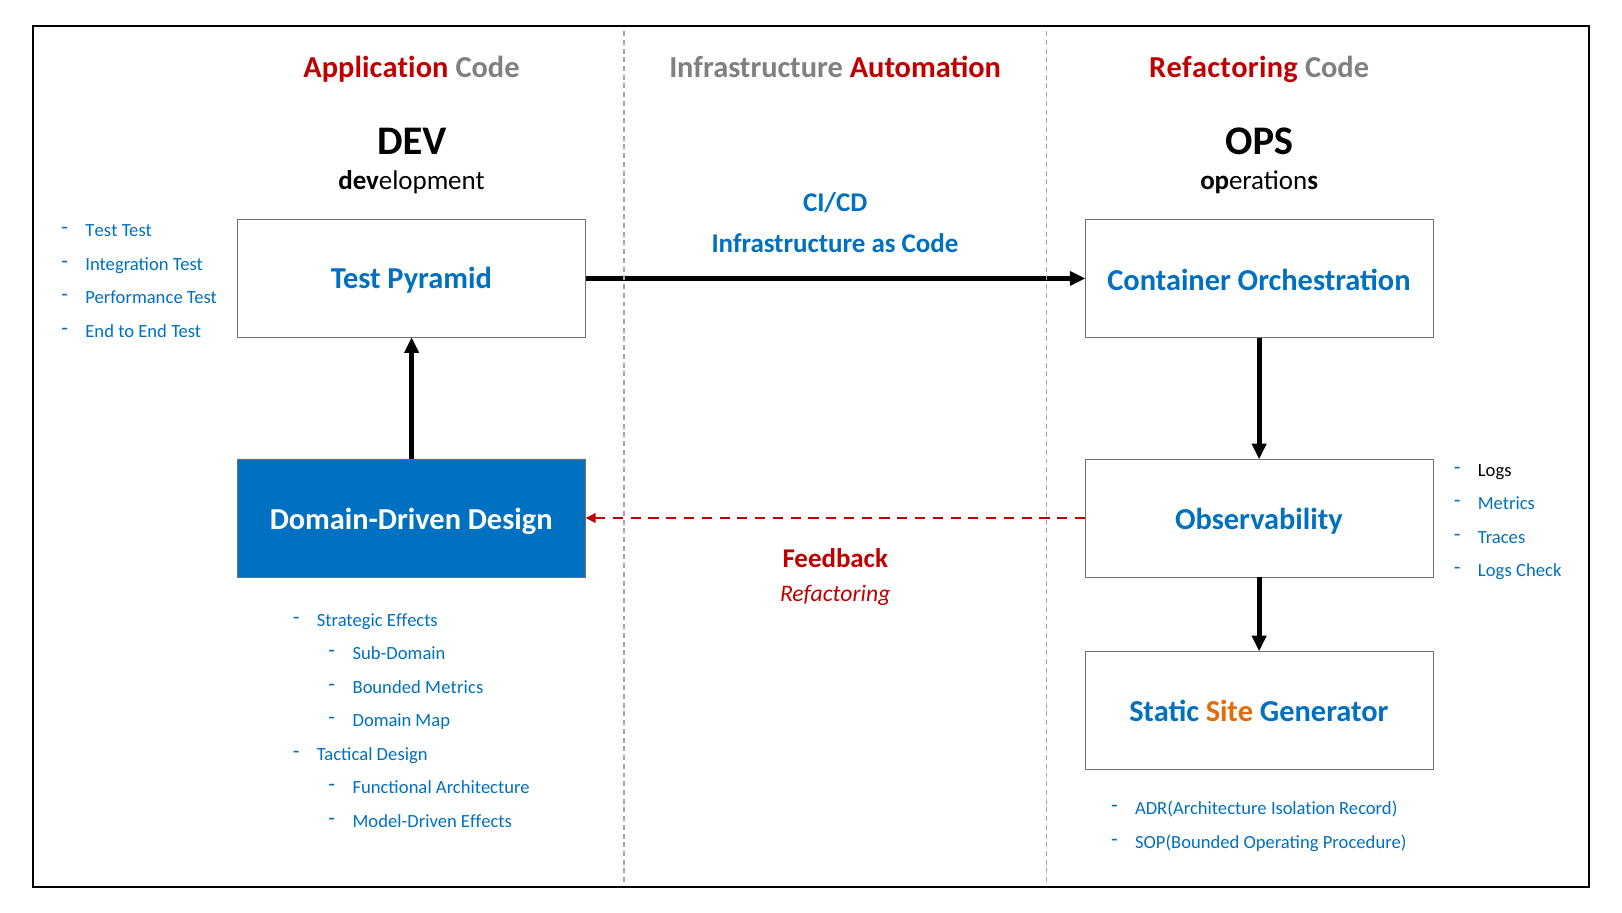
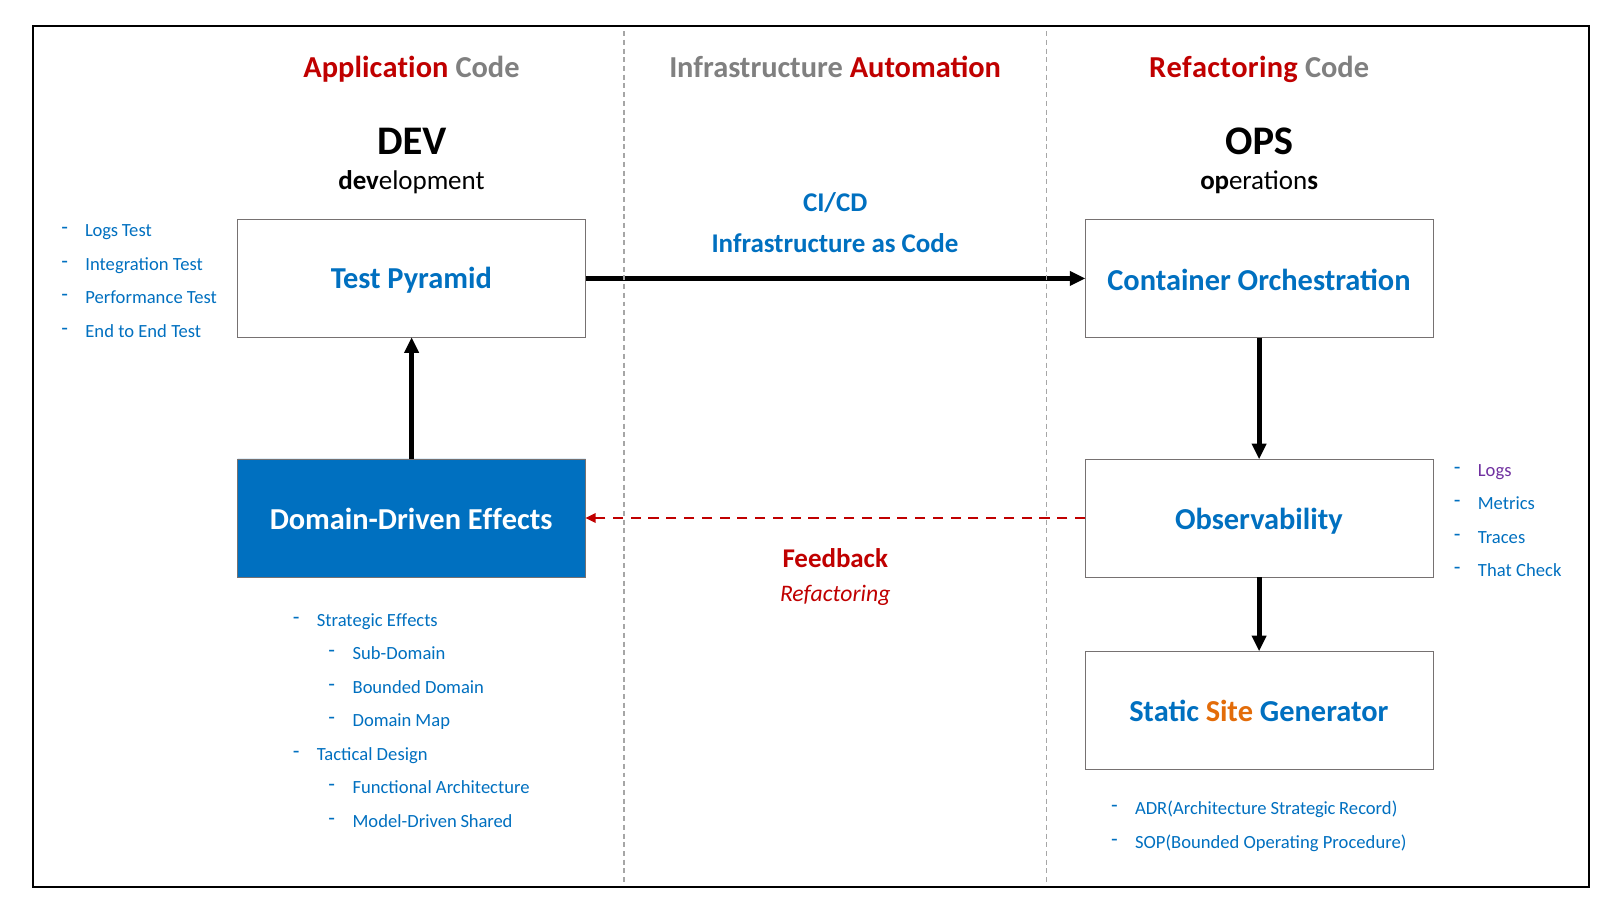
Test: Test -> Logs (102, 230)
Logs colour: black -> purple (1495, 470)
Domain-Driven Design: Design -> Effects (510, 519)
Logs: Logs -> That (1495, 570)
Bounded Metrics: Metrics -> Domain (454, 687)
ADR(Architecture Isolation: Isolation -> Strategic (1303, 808)
Model-Driven Effects: Effects -> Shared (486, 821)
